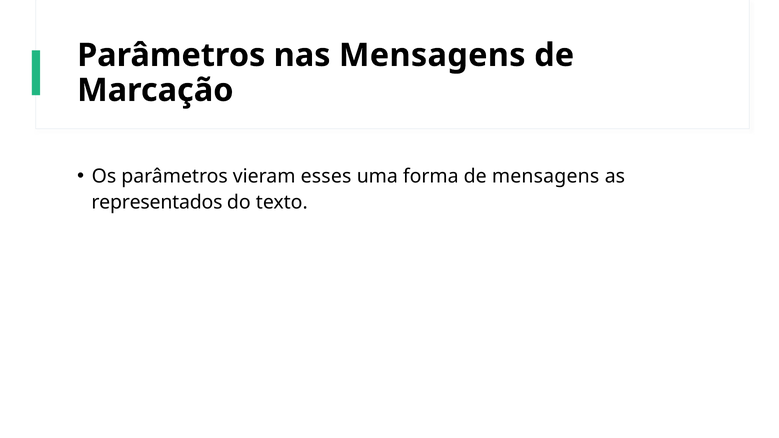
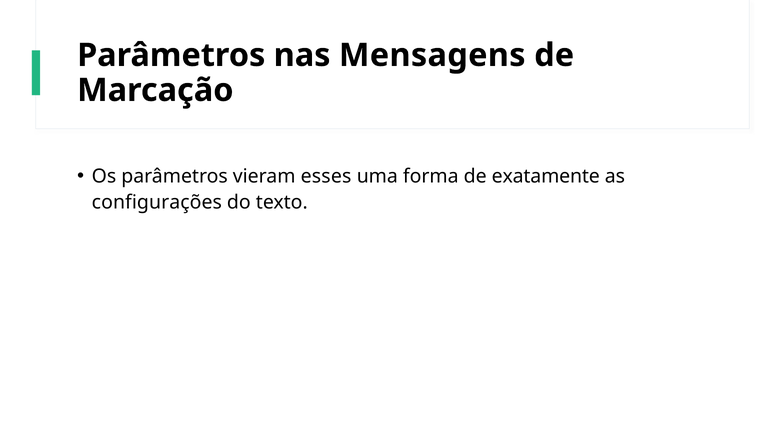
de mensagens: mensagens -> exatamente (546, 177)
representados: representados -> configurações (157, 202)
